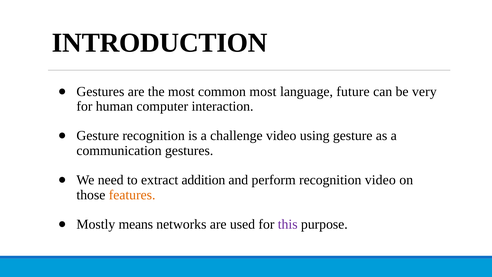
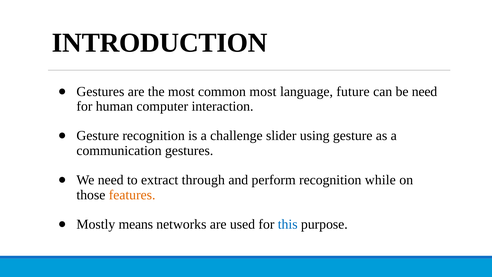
be very: very -> need (424, 91)
challenge video: video -> slider (281, 136)
addition: addition -> through (203, 180)
recognition video: video -> while (380, 180)
this colour: purple -> blue (288, 224)
